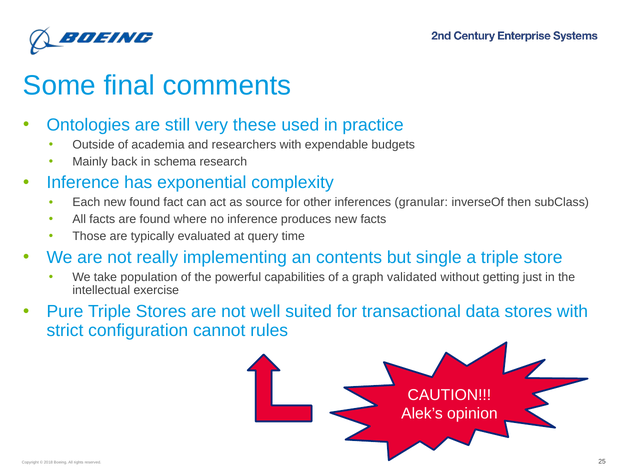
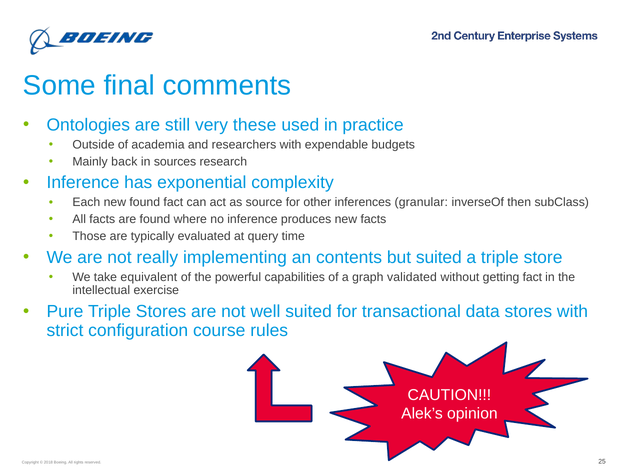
schema: schema -> sources (175, 161)
but single: single -> suited (439, 257)
population: population -> equivalent (149, 277)
getting just: just -> fact (532, 277)
cannot: cannot -> course (219, 330)
